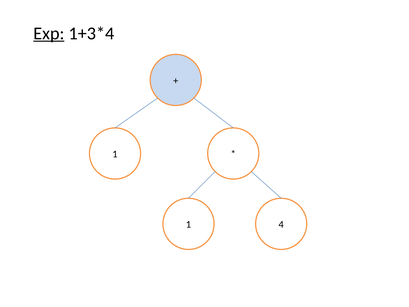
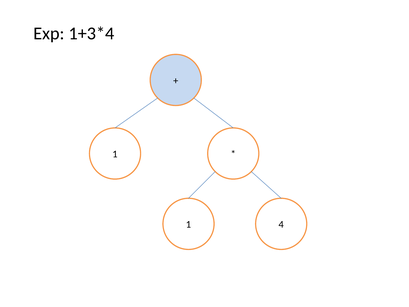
Exp underline: present -> none (49, 33)
